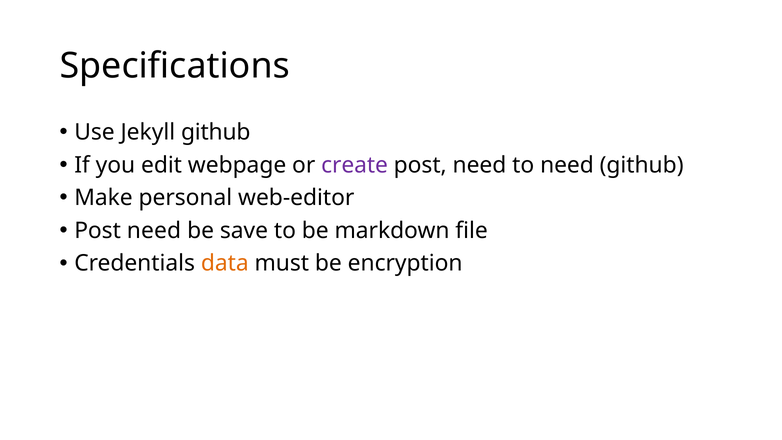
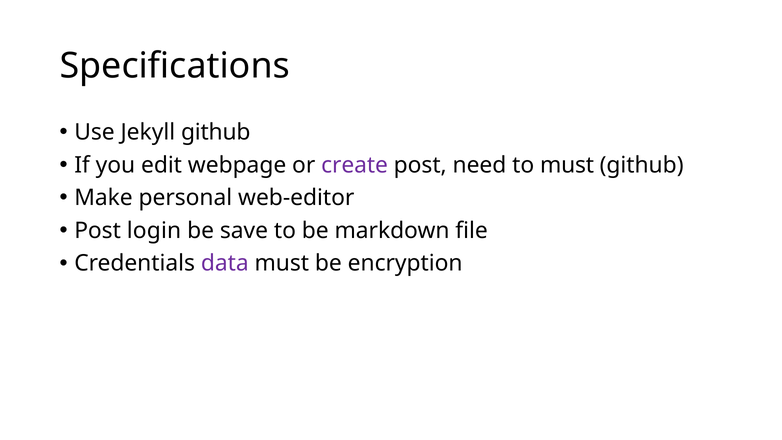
to need: need -> must (567, 165)
need: need -> login (154, 231)
data colour: orange -> purple (225, 263)
